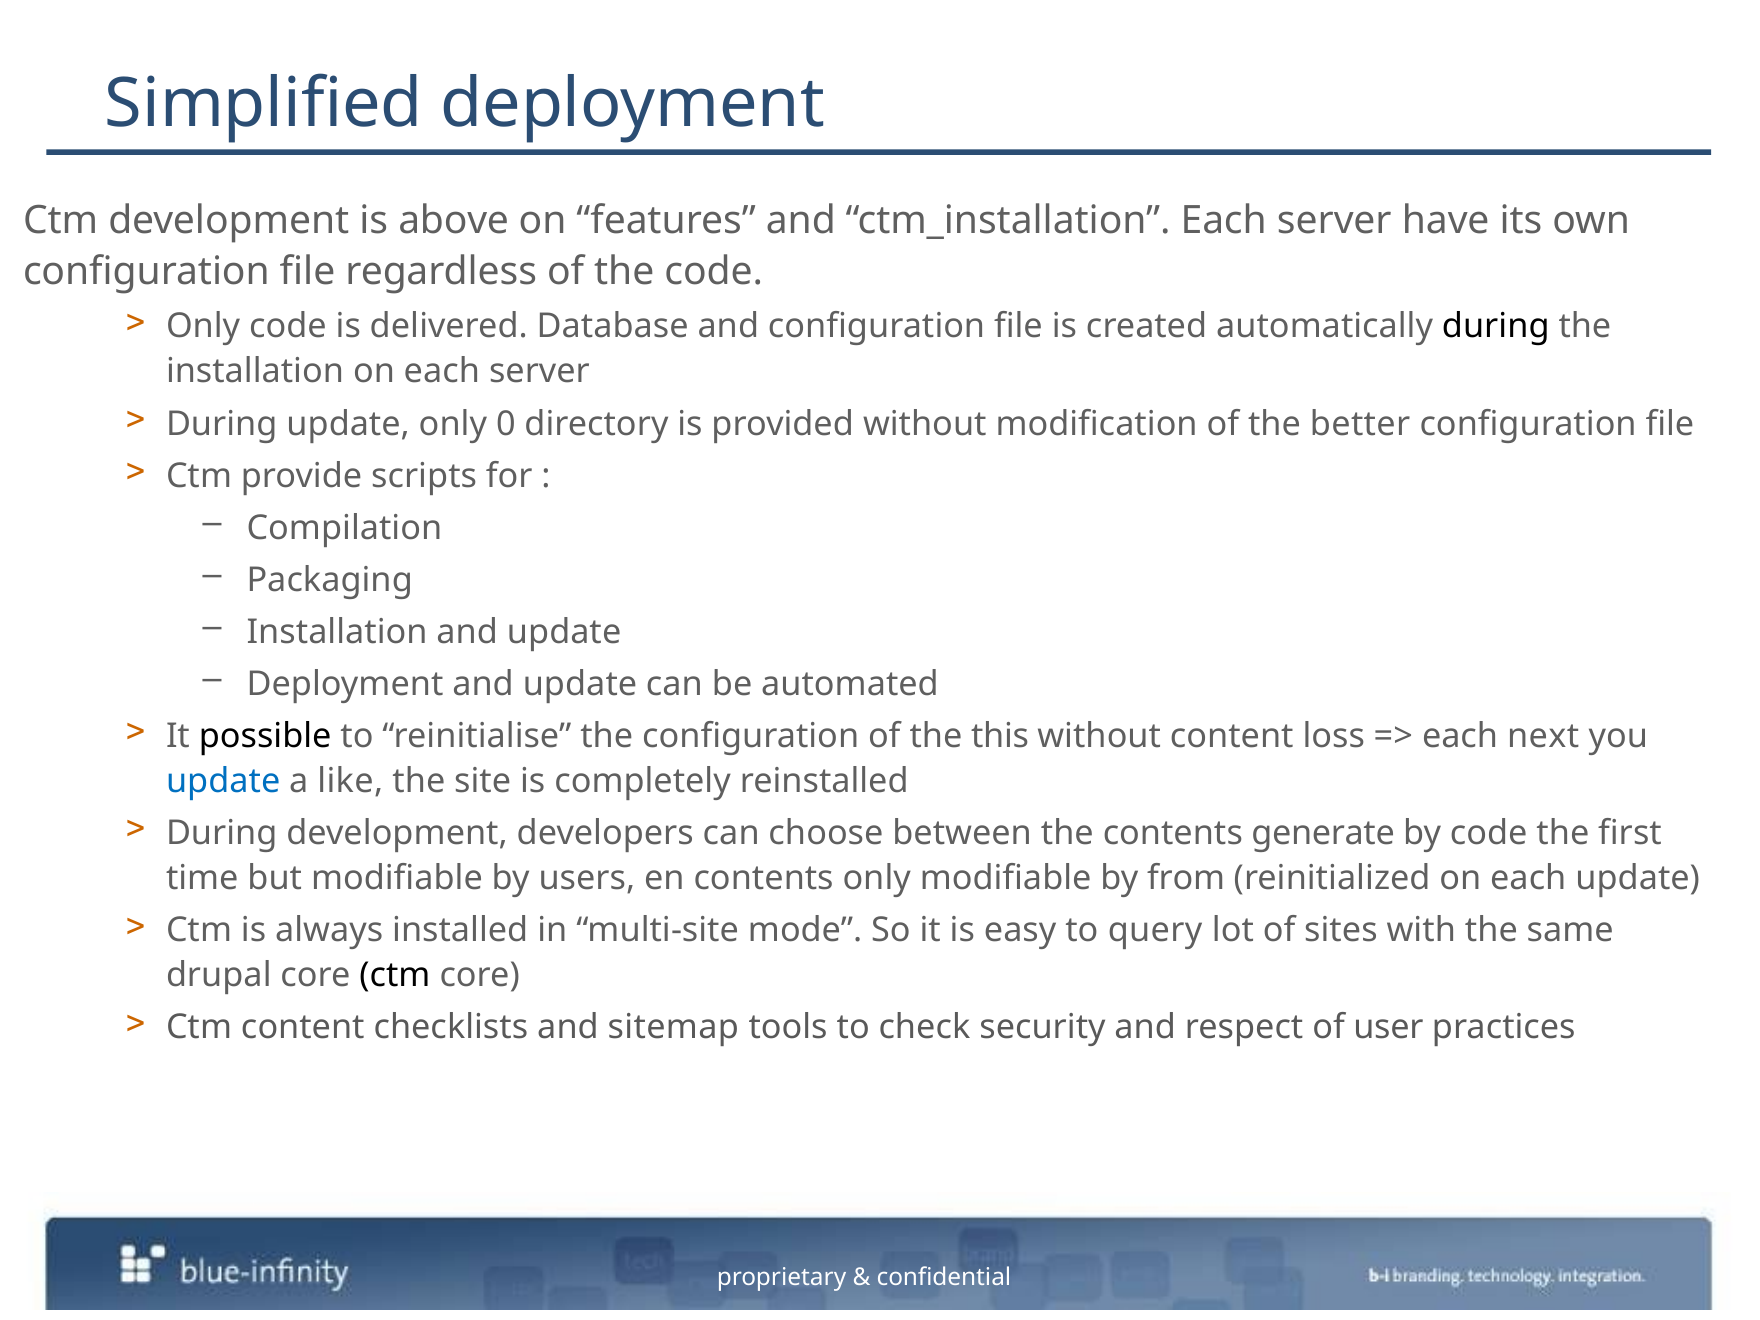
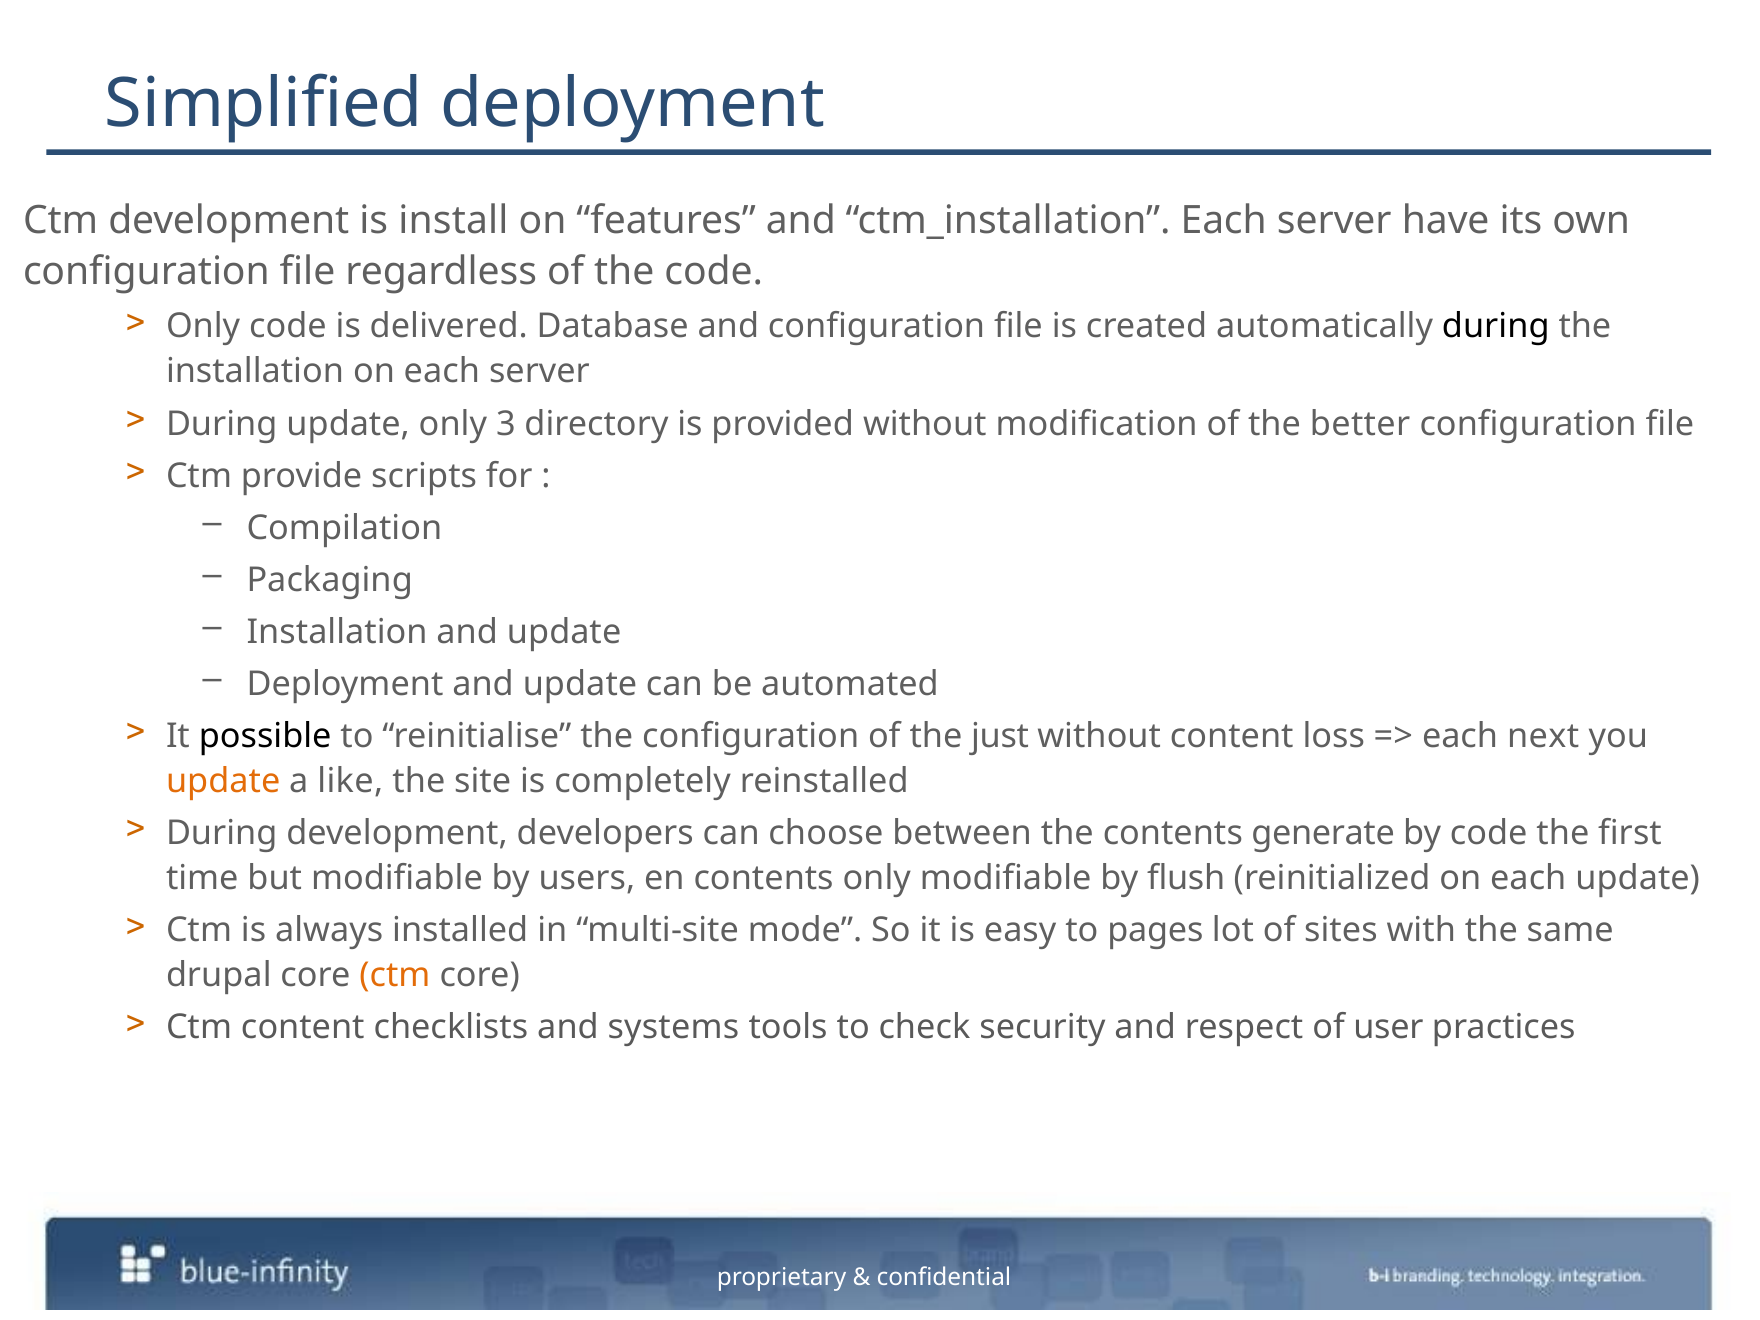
above: above -> install (453, 220)
0: 0 -> 3 (506, 424)
this: this -> just (1000, 736)
update colour: blue -> orange (223, 781)
from: from -> flush (1186, 878)
query: query -> pages (1155, 930)
ctm colour: black -> orange (395, 976)
sitemap: sitemap -> systems (673, 1028)
